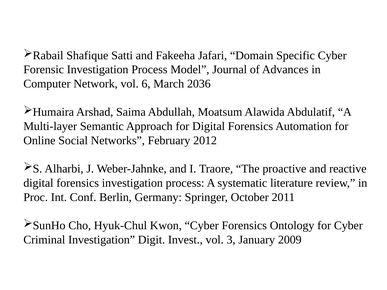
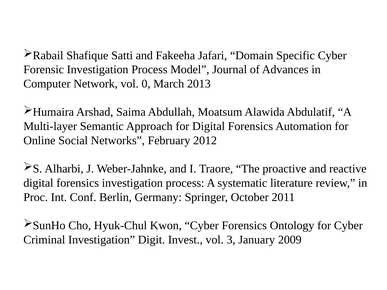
6: 6 -> 0 (146, 84)
2036: 2036 -> 2013 (199, 84)
